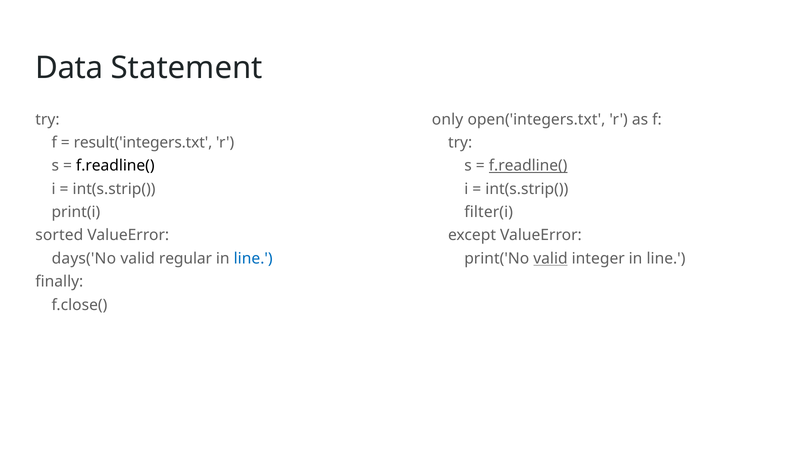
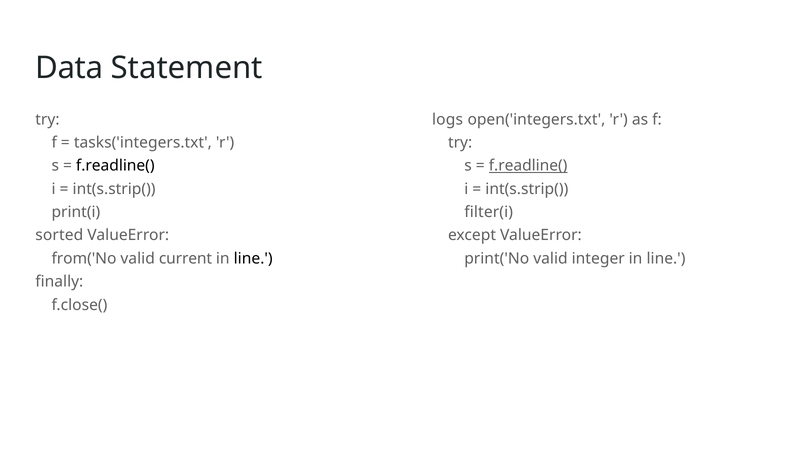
only: only -> logs (448, 120)
result('integers.txt: result('integers.txt -> tasks('integers.txt (143, 143)
days('No: days('No -> from('No (84, 259)
regular: regular -> current (186, 259)
line colour: blue -> black (253, 259)
valid underline: present -> none (550, 259)
